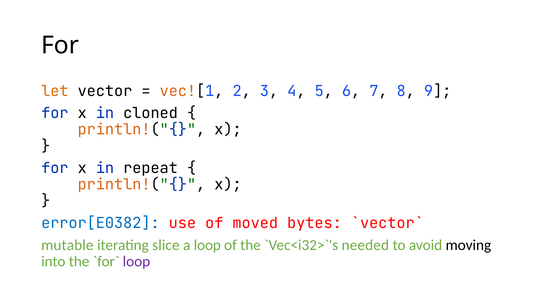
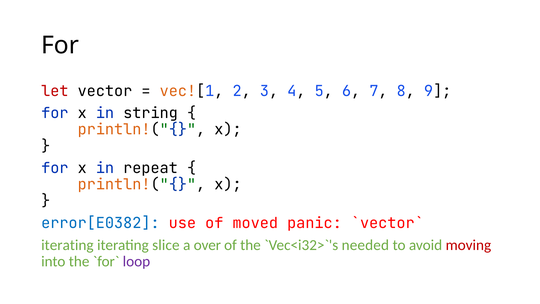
let colour: orange -> red (55, 91)
cloned: cloned -> string (151, 113)
bytes: bytes -> panic (314, 223)
mutable: mutable -> iterating (67, 245)
a loop: loop -> over (207, 245)
moving colour: black -> red (468, 245)
